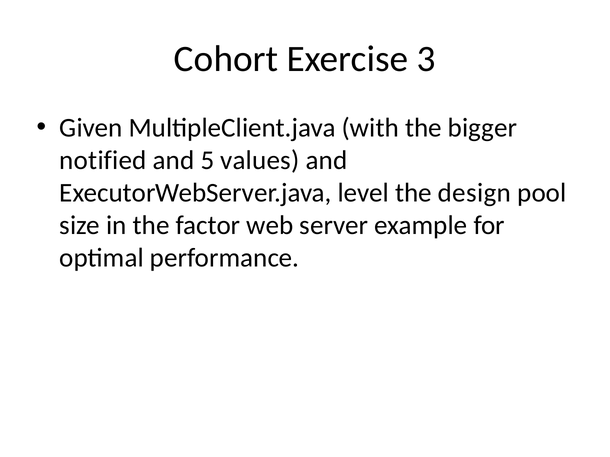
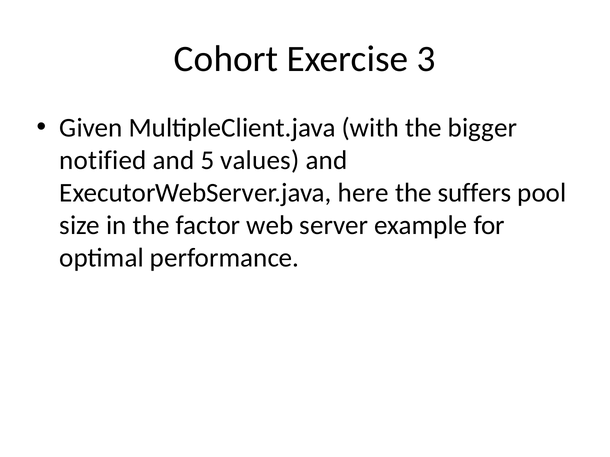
level: level -> here (363, 193)
design: design -> suffers (475, 193)
